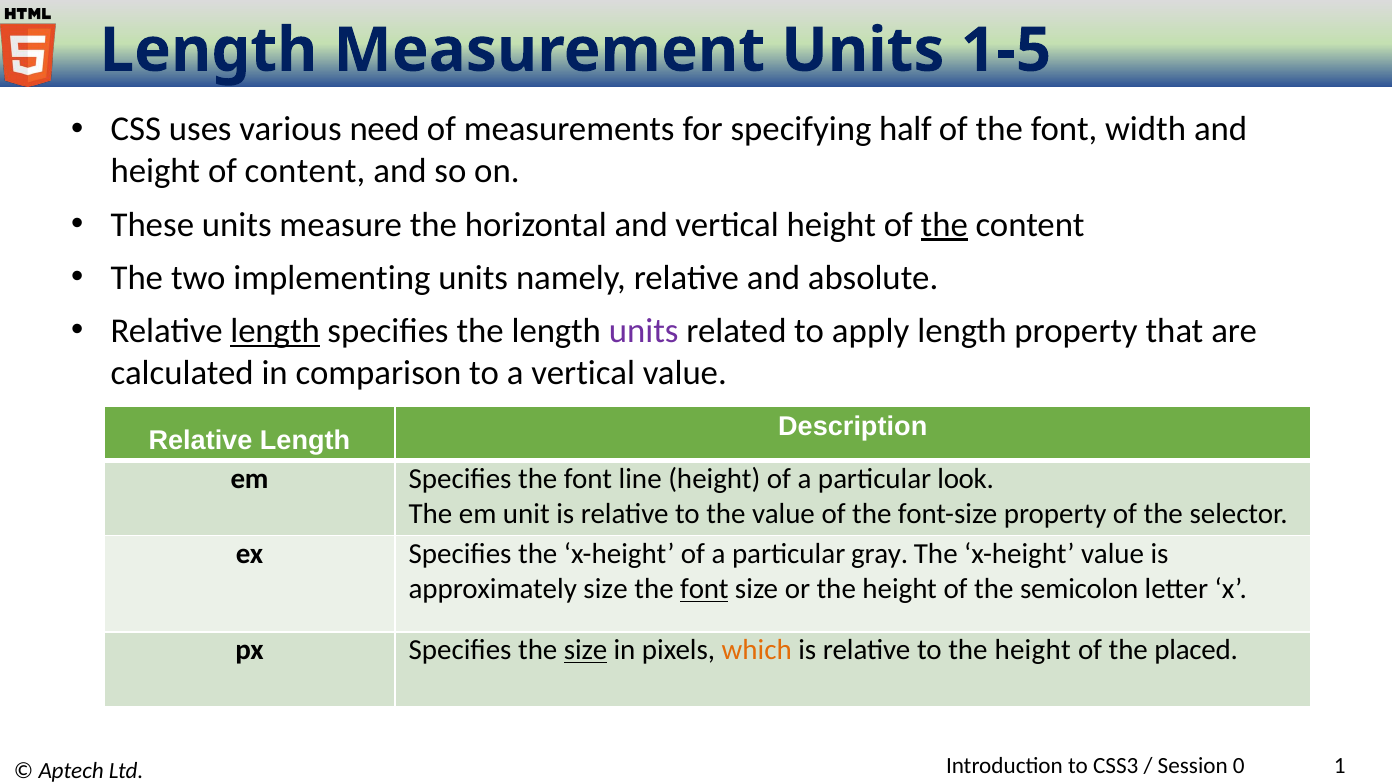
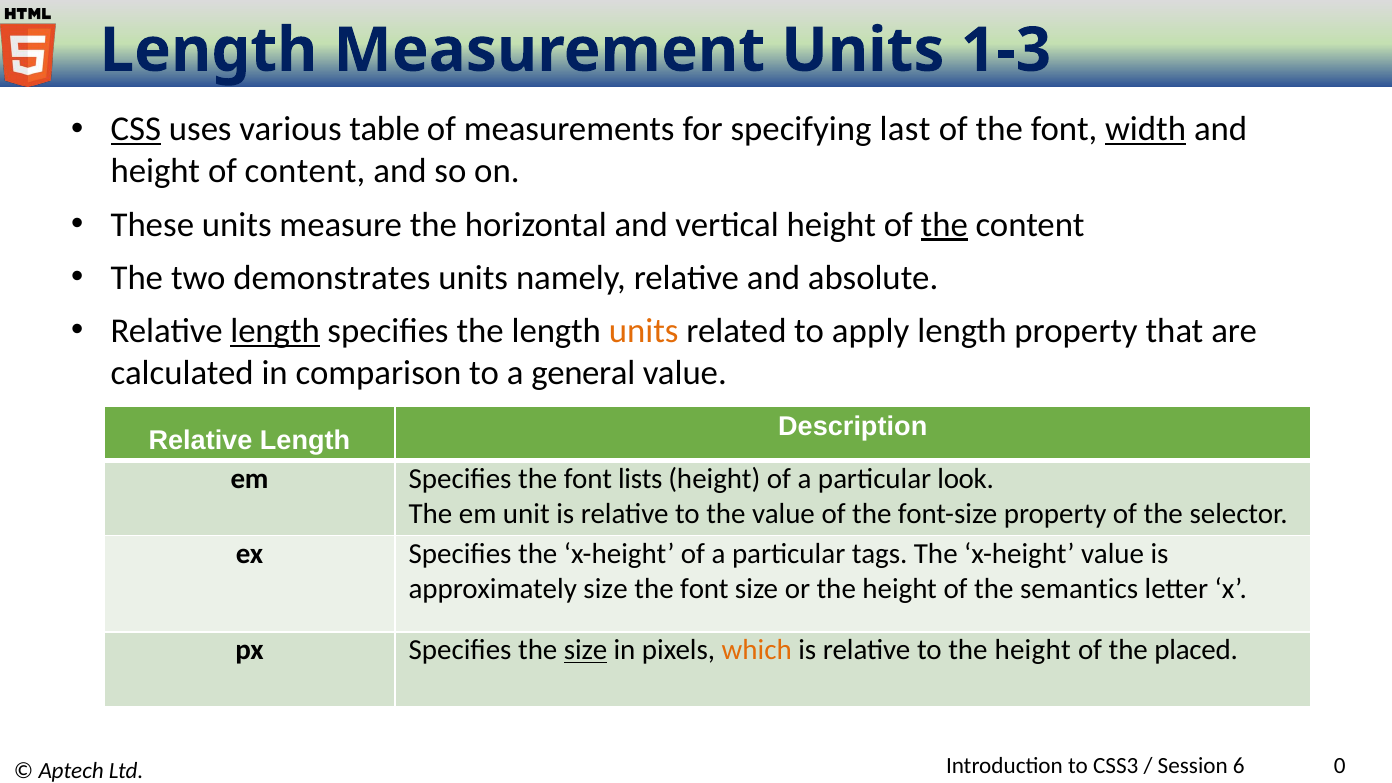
1-5: 1-5 -> 1-3 (1006, 50)
CSS underline: none -> present (136, 129)
need: need -> table (385, 129)
half: half -> last (905, 129)
width underline: none -> present (1146, 129)
implementing: implementing -> demonstrates (332, 278)
units colour: purple -> orange (644, 331)
a vertical: vertical -> general (583, 373)
line: line -> lists (640, 479)
gray: gray -> tags (880, 554)
font underline: present -> none (704, 589)
semicolon: semicolon -> semantics (1079, 589)
0: 0 -> 6 (1239, 766)
1: 1 -> 0 (1340, 766)
